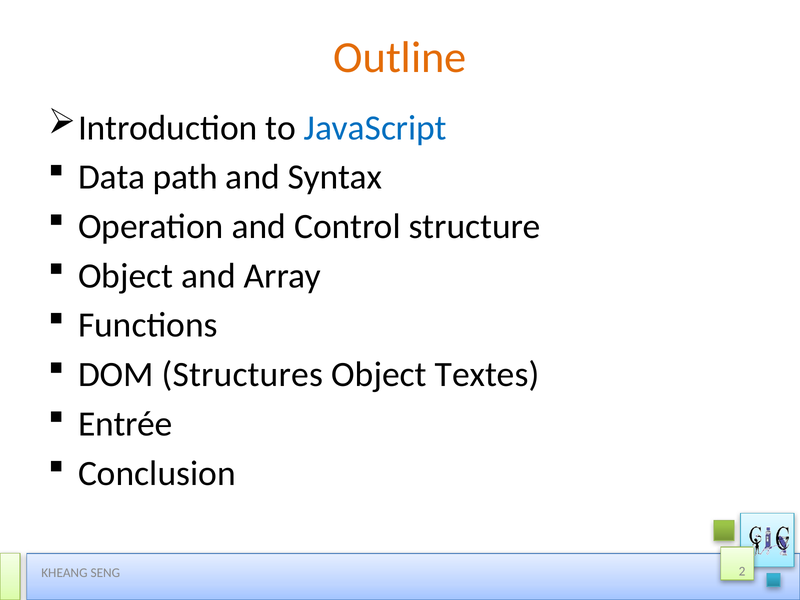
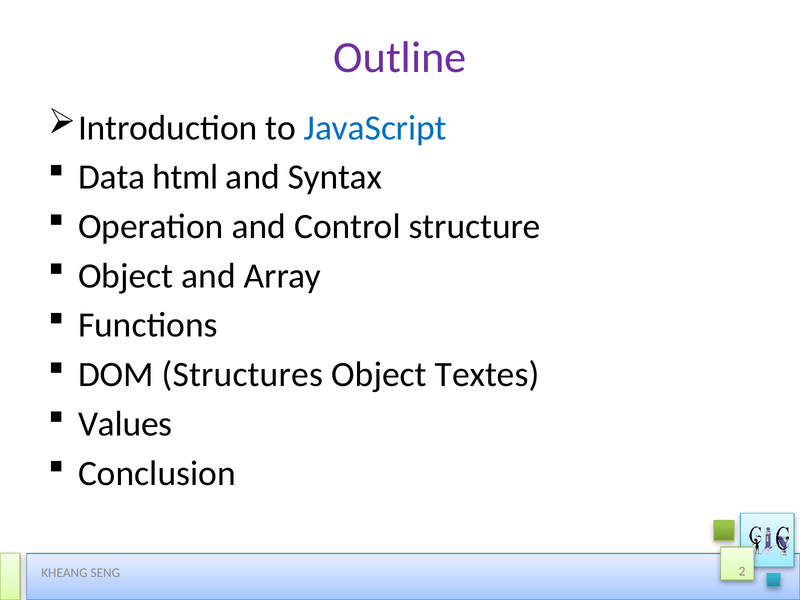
Outline colour: orange -> purple (400, 58)
path: path -> html (185, 177)
Entrée: Entrée -> Values (125, 424)
